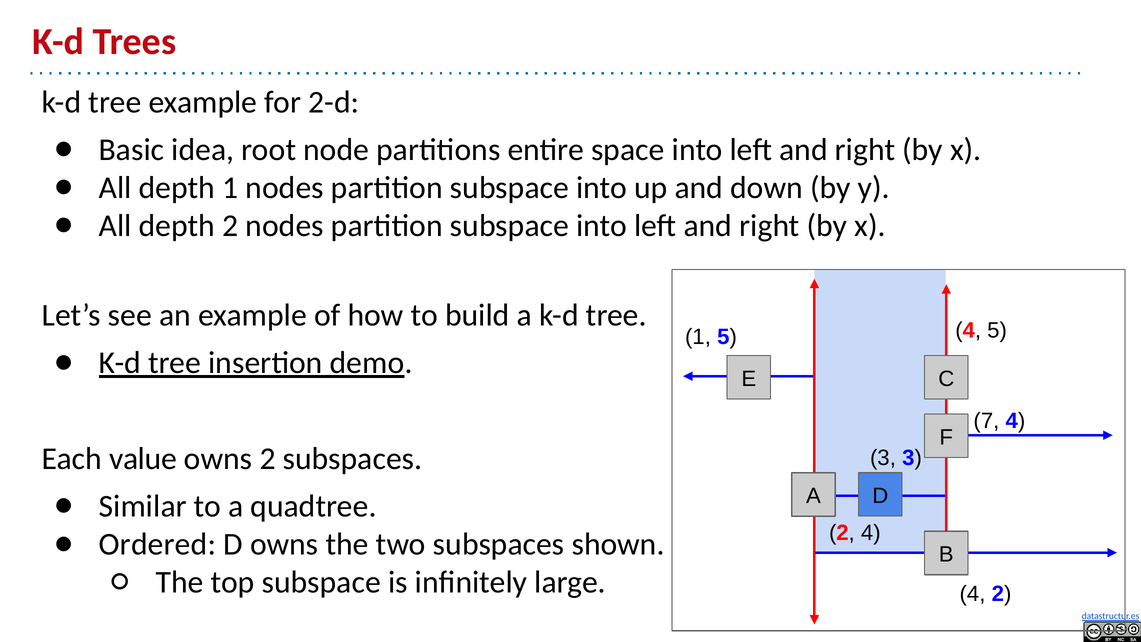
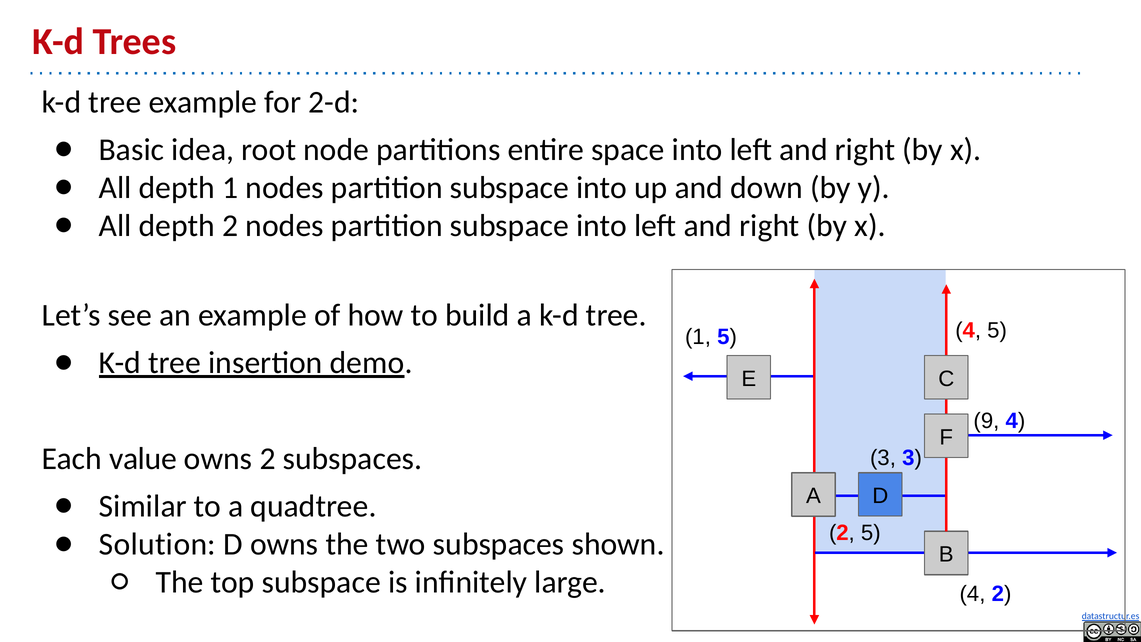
7: 7 -> 9 (986, 421)
4: 4 -> 5 (871, 533)
Ordered: Ordered -> Solution (157, 544)
